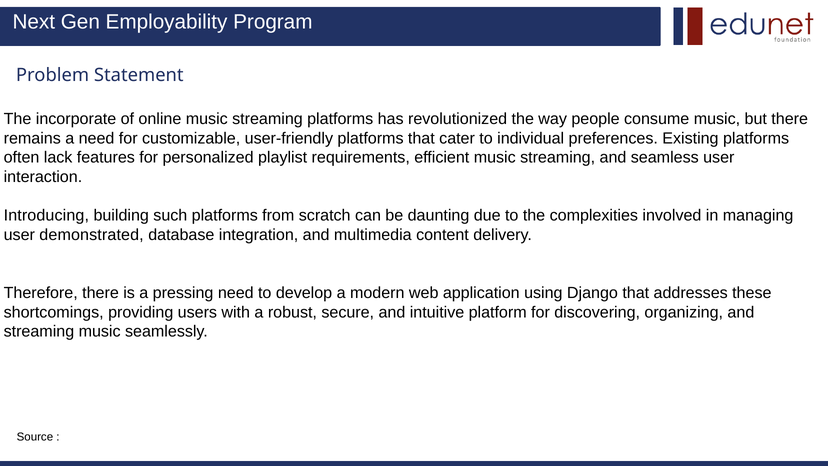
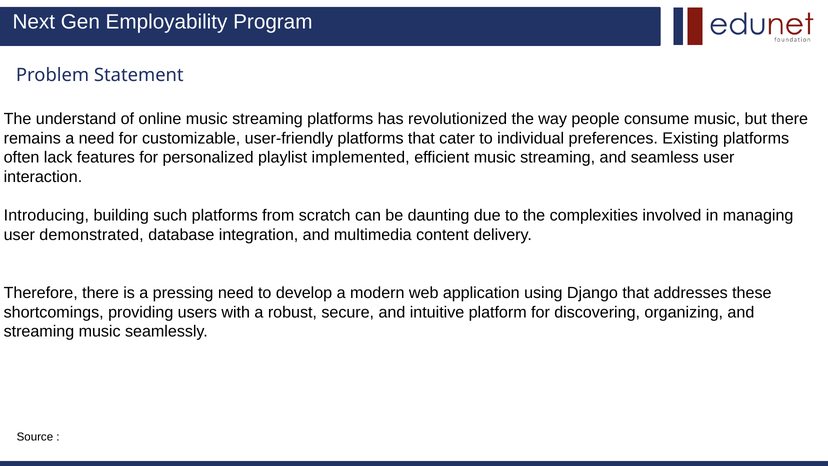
incorporate: incorporate -> understand (76, 119)
requirements: requirements -> implemented (361, 158)
